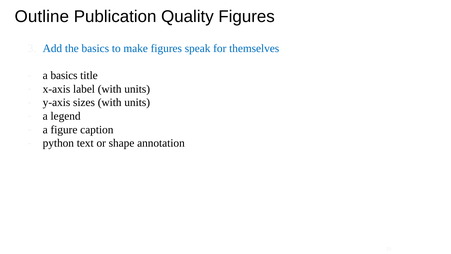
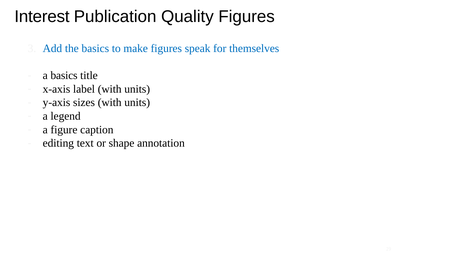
Outline: Outline -> Interest (42, 16)
python: python -> editing (58, 143)
